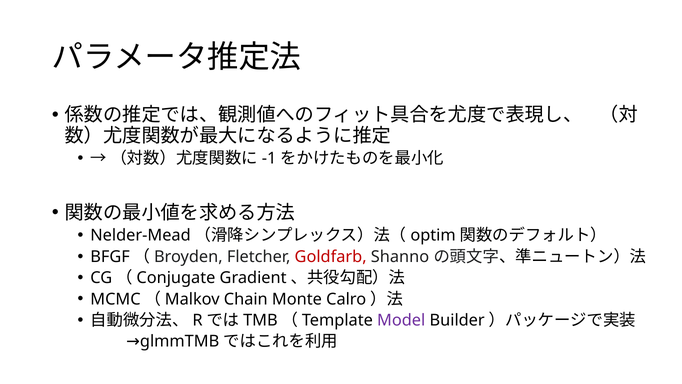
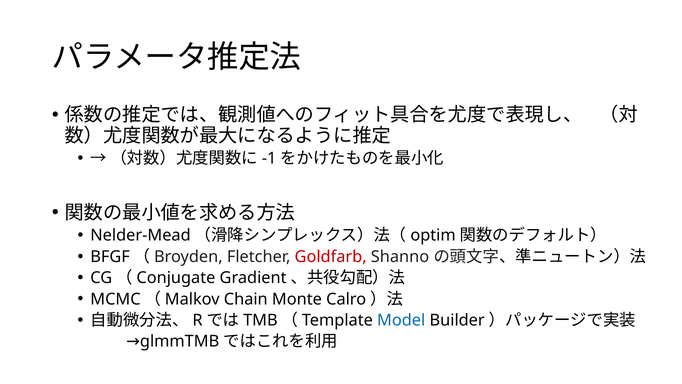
Model colour: purple -> blue (401, 320)
